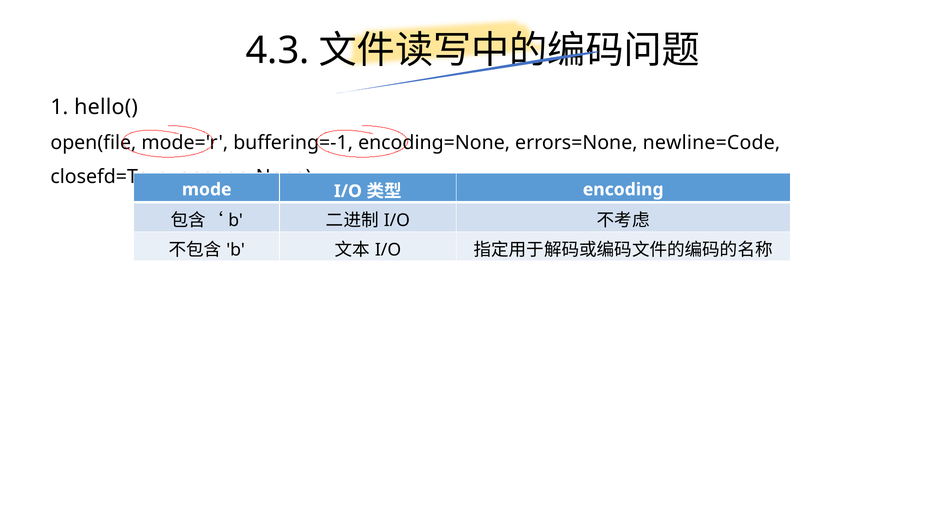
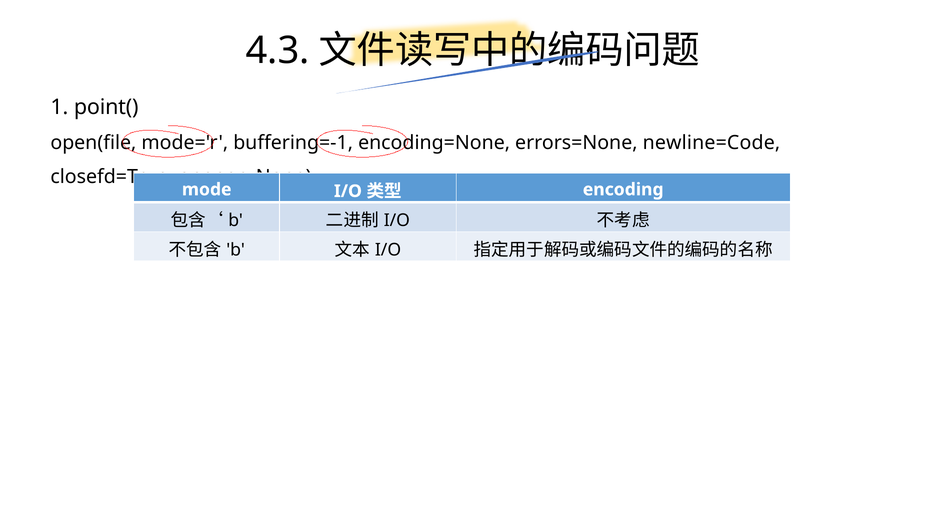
hello(: hello( -> point( (106, 107)
